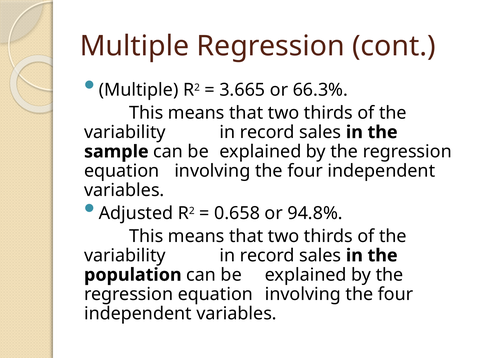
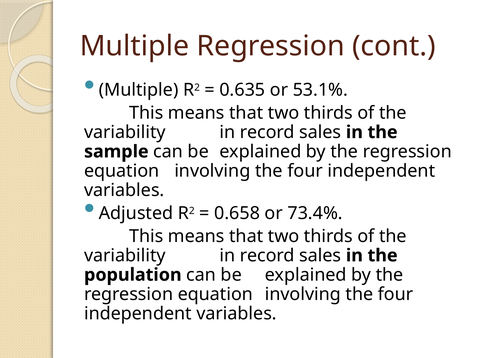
3.665: 3.665 -> 0.635 (242, 90)
66.3%: 66.3% -> 53.1% (320, 90)
94.8%: 94.8% -> 73.4% (315, 214)
